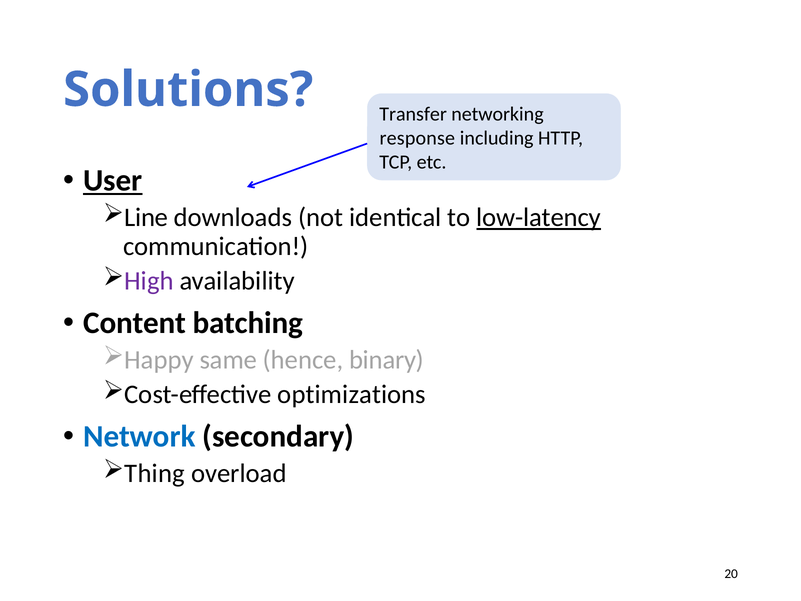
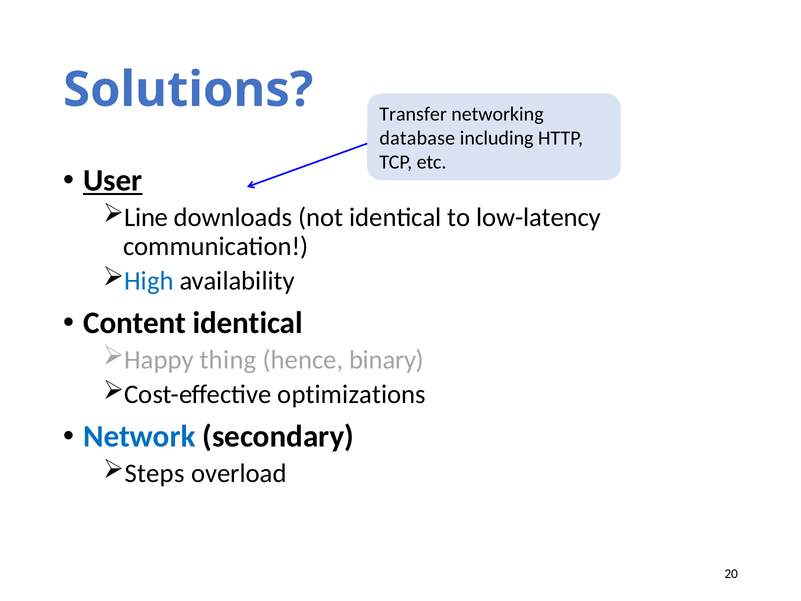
response: response -> database (417, 138)
low-latency underline: present -> none (539, 217)
High colour: purple -> blue (149, 281)
Content batching: batching -> identical (248, 323)
same: same -> thing (228, 360)
Thing: Thing -> Steps (155, 473)
